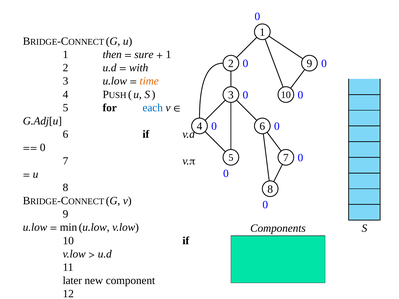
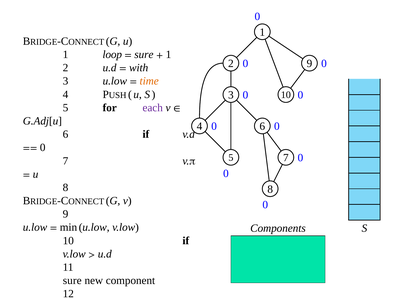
then: then -> loop (112, 55)
each colour: blue -> purple (153, 108)
later: later -> sure (72, 281)
